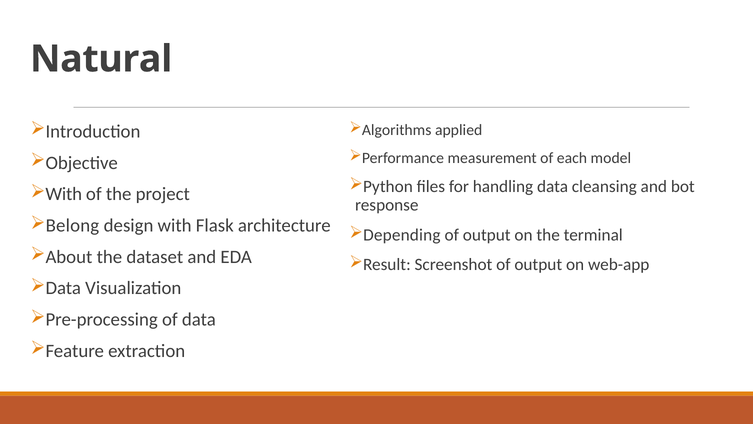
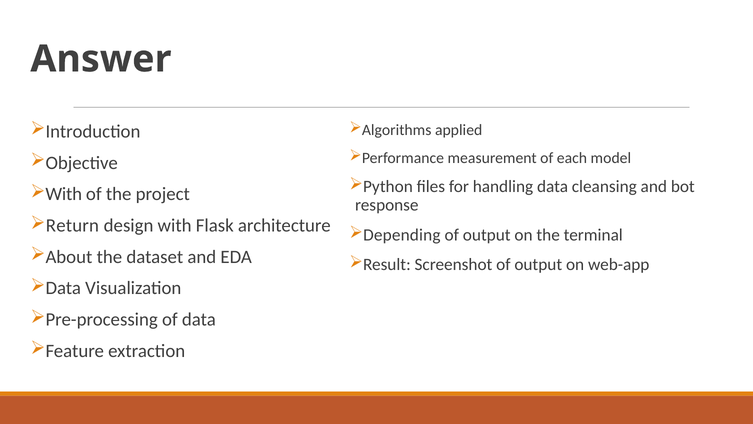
Natural: Natural -> Answer (101, 59)
Belong: Belong -> Return (72, 225)
